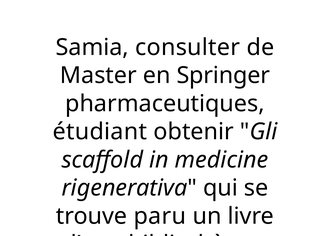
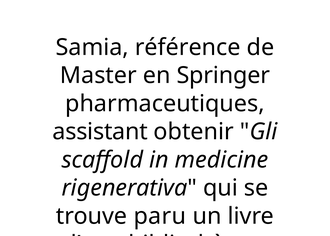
consulter: consulter -> référence (188, 47)
étudiant: étudiant -> assistant (100, 132)
